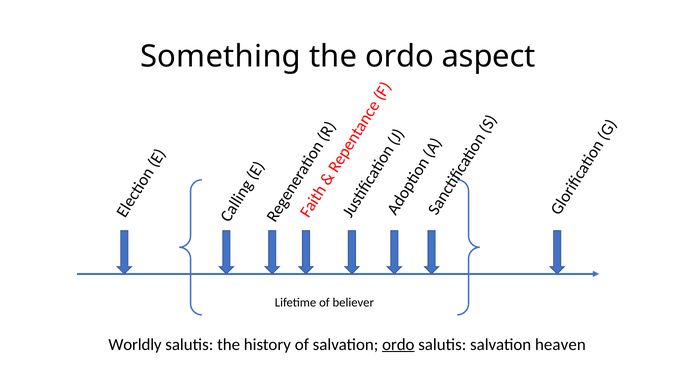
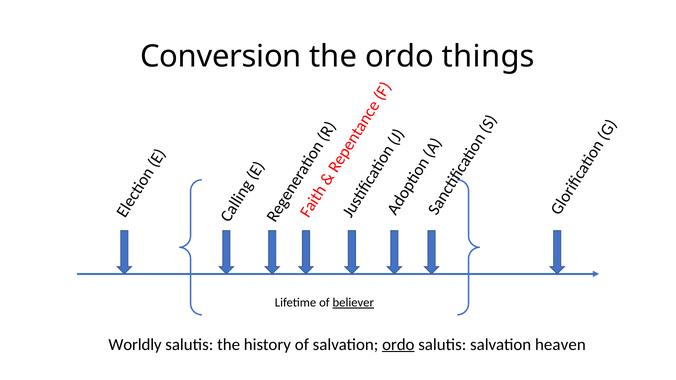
Something: Something -> Conversion (221, 57)
aspect: aspect -> things (488, 57)
believer underline: none -> present (353, 303)
